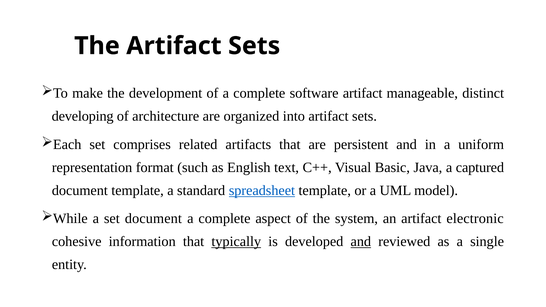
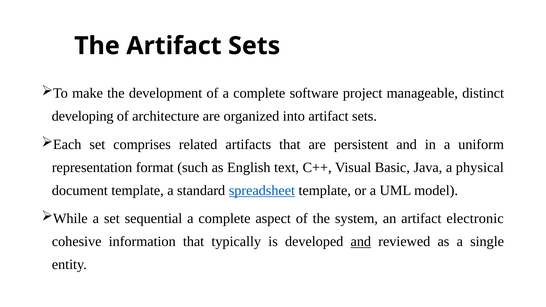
software artifact: artifact -> project (363, 93)
captured: captured -> physical (480, 167)
set document: document -> sequential (153, 219)
typically underline: present -> none (236, 242)
